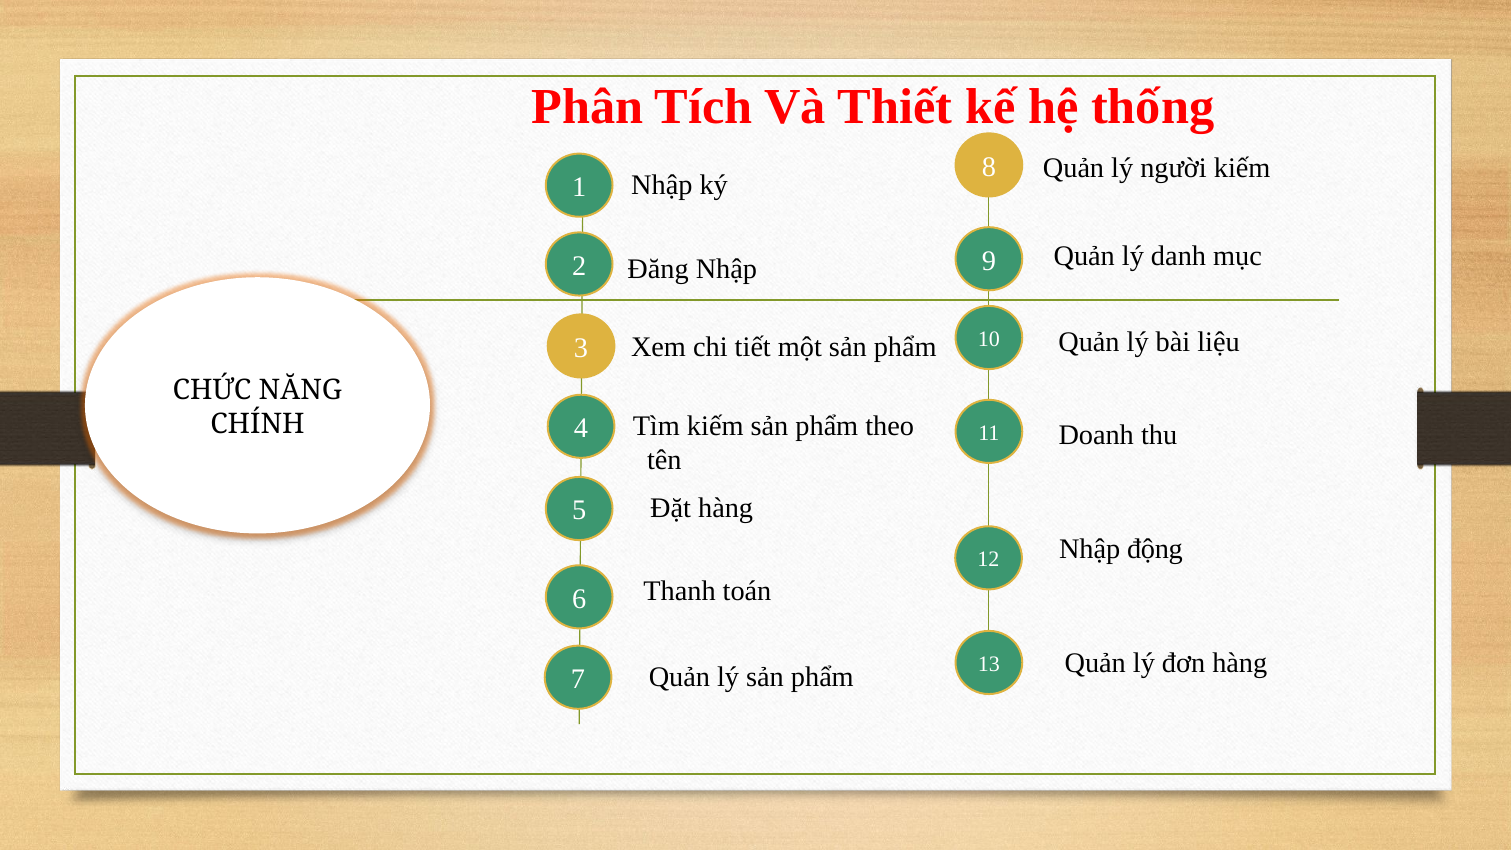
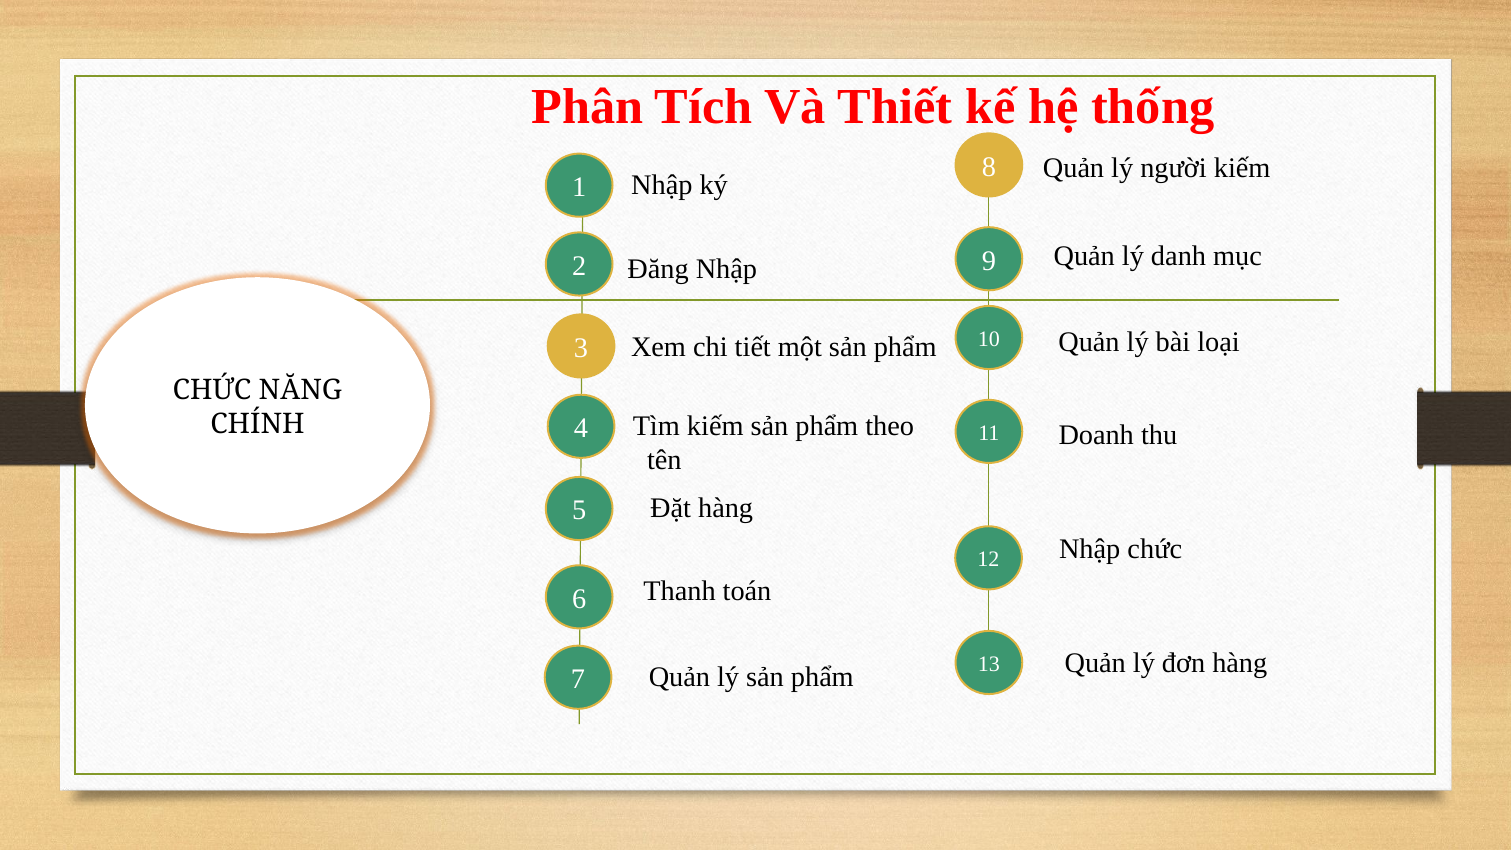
liệu: liệu -> loại (1219, 342)
Nhập động: động -> chức (1155, 549)
